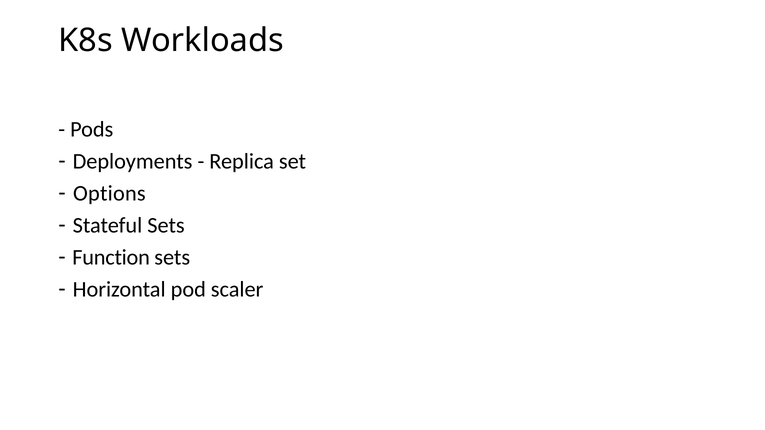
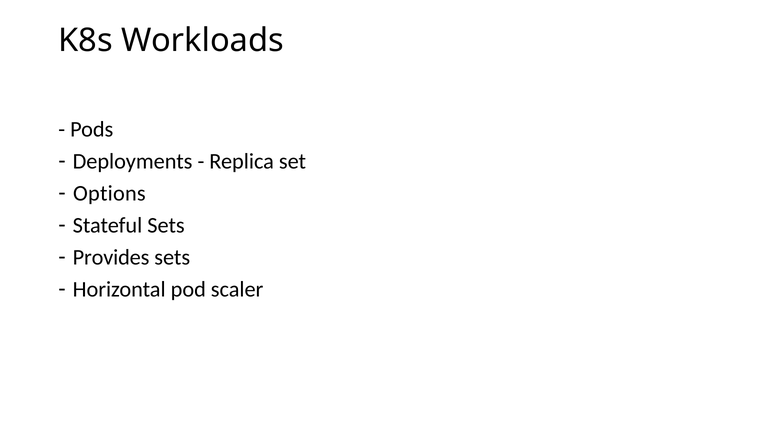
Function: Function -> Provides (111, 257)
